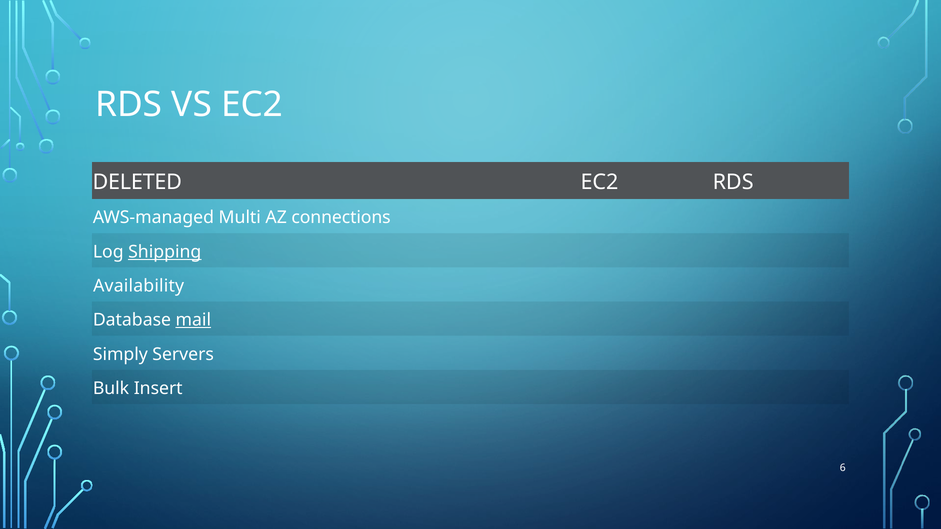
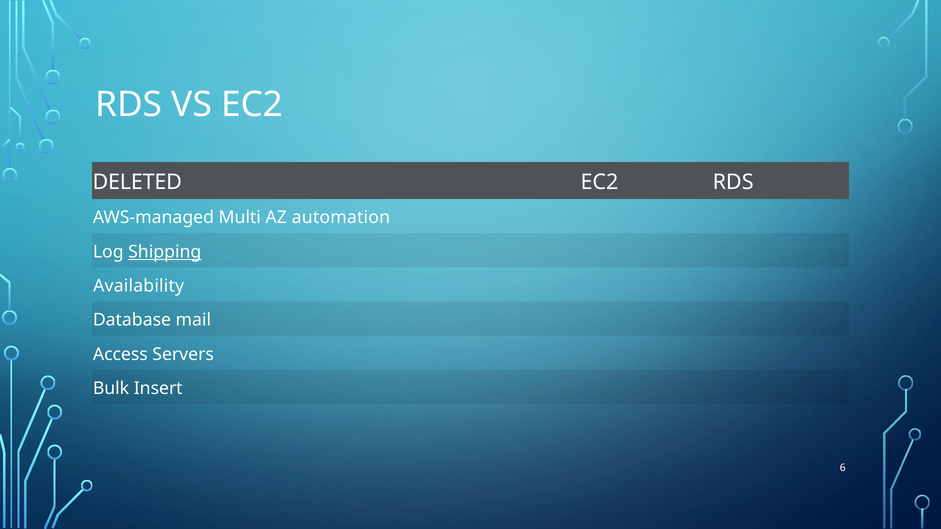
connections: connections -> automation (341, 218)
mail underline: present -> none (193, 320)
Simply: Simply -> Access (120, 354)
